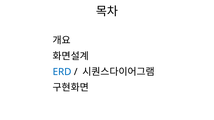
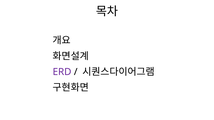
ERD colour: blue -> purple (62, 72)
